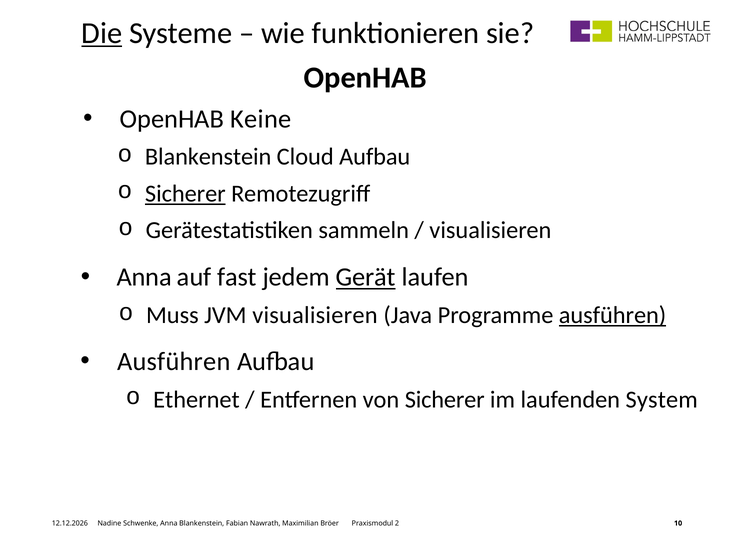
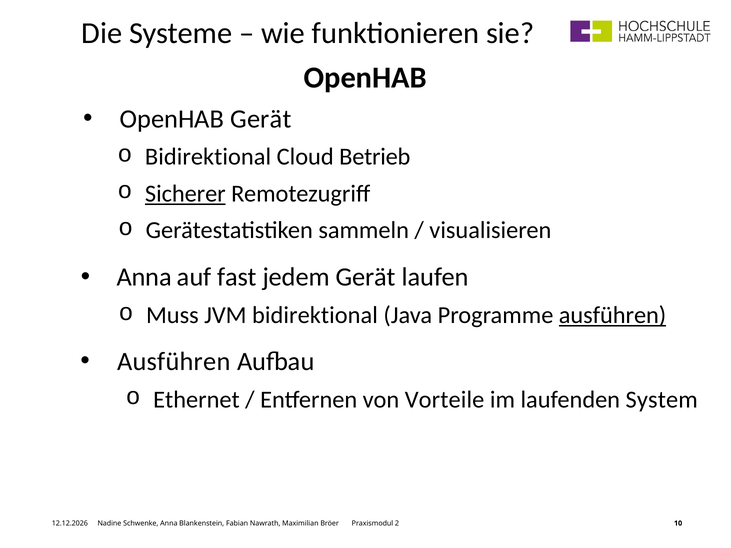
Die underline: present -> none (102, 33)
OpenHAB Keine: Keine -> Gerät (261, 119)
Blankenstein: Blankenstein -> Bidirektional (208, 157)
Cloud Aufbau: Aufbau -> Betrieb (375, 157)
Gerät underline: present -> none (366, 277)
JVM visualisieren: visualisieren -> bidirektional (315, 316)
von Sicherer: Sicherer -> Vorteile (445, 400)
